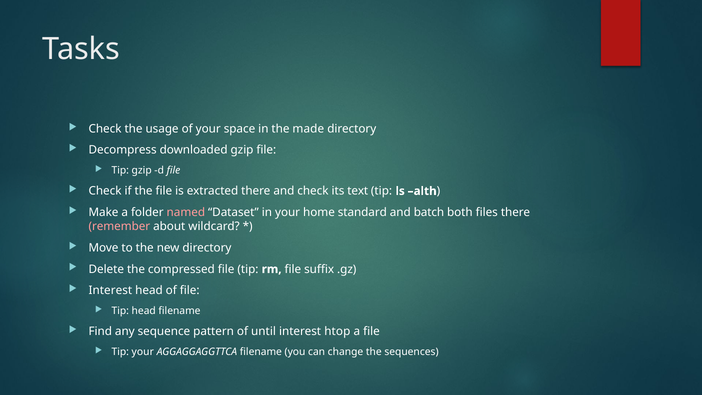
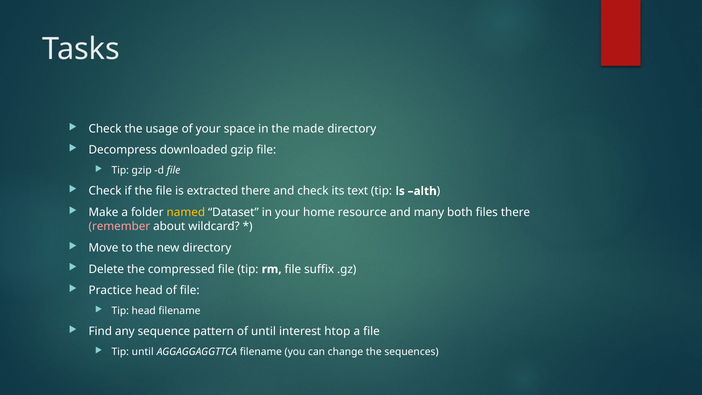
named colour: pink -> yellow (186, 212)
standard: standard -> resource (362, 212)
batch: batch -> many (429, 212)
Interest: Interest -> Practice (110, 290)
Tip your: your -> until (143, 352)
